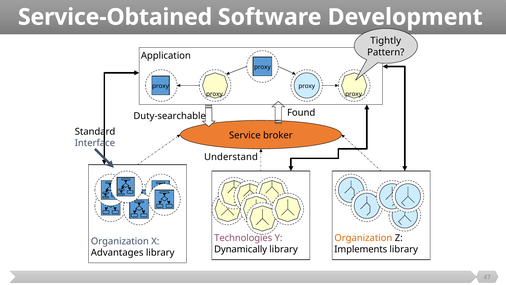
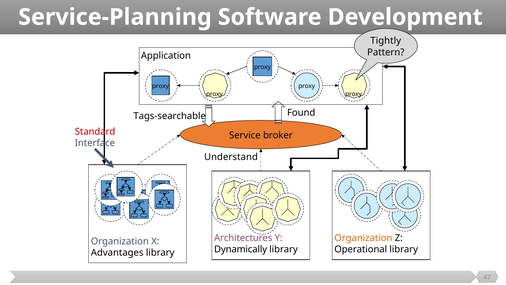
Service-Obtained: Service-Obtained -> Service-Planning (115, 17)
Duty-searchable: Duty-searchable -> Tags-searchable (170, 116)
Standard colour: black -> red (95, 132)
Technologies: Technologies -> Architectures (243, 238)
Implements: Implements -> Operational (361, 249)
